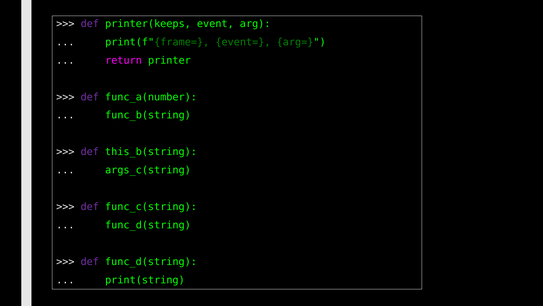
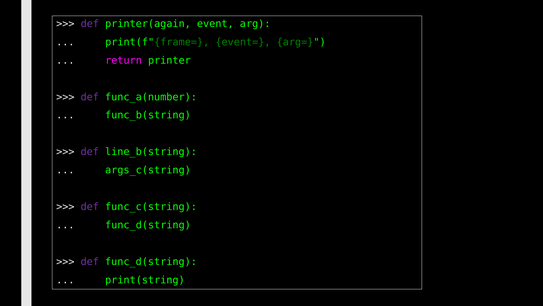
printer(keeps: printer(keeps -> printer(again (148, 24)
this_b(string: this_b(string -> line_b(string (151, 152)
